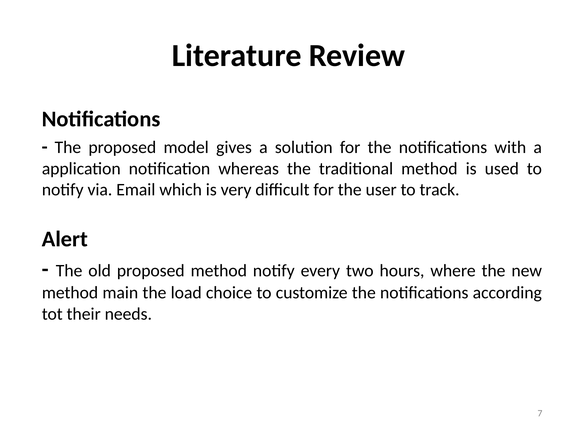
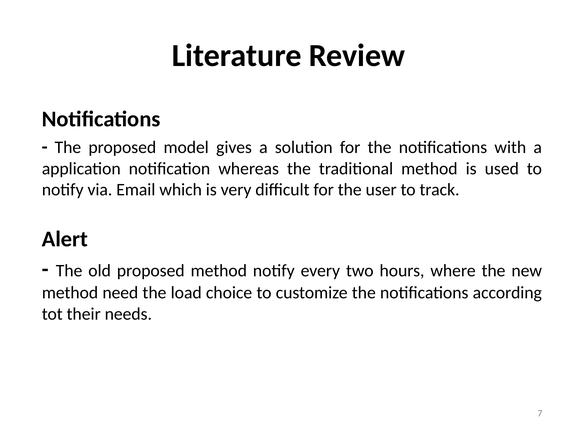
main: main -> need (120, 293)
